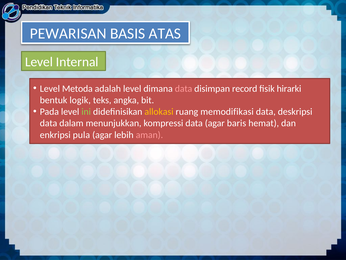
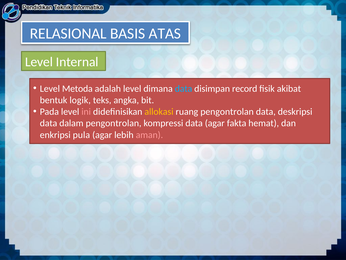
PEWARISAN: PEWARISAN -> RELASIONAL (68, 33)
data colour: pink -> light blue (184, 88)
hirarki: hirarki -> akibat (289, 88)
ini colour: light green -> pink (86, 112)
ruang memodifikasi: memodifikasi -> pengontrolan (227, 112)
dalam menunjukkan: menunjukkan -> pengontrolan (114, 123)
baris: baris -> fakta (237, 123)
